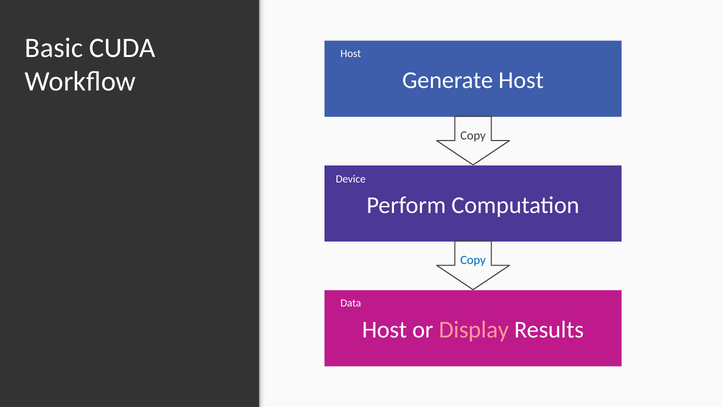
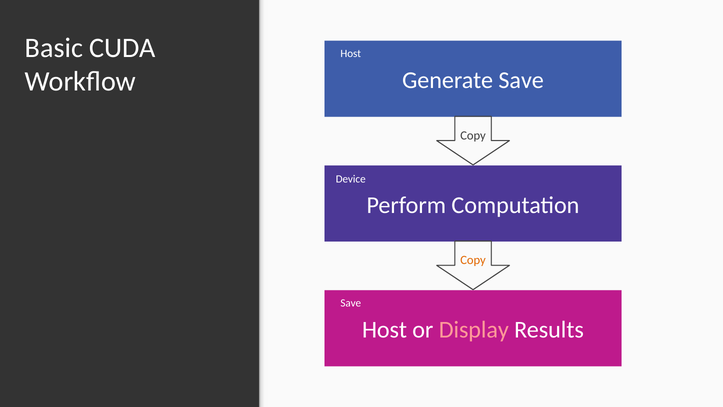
Generate Host: Host -> Save (521, 80)
Copy colour: blue -> orange (473, 260)
Data: Data -> Save (351, 302)
